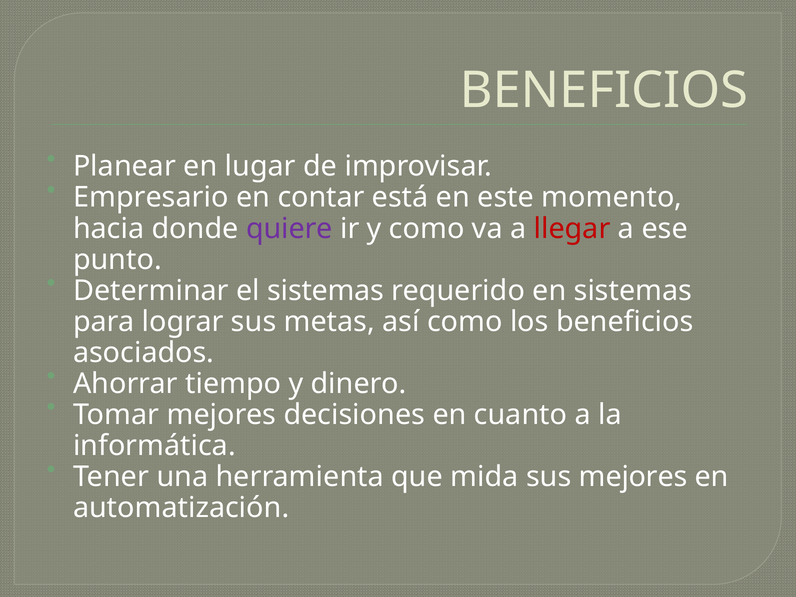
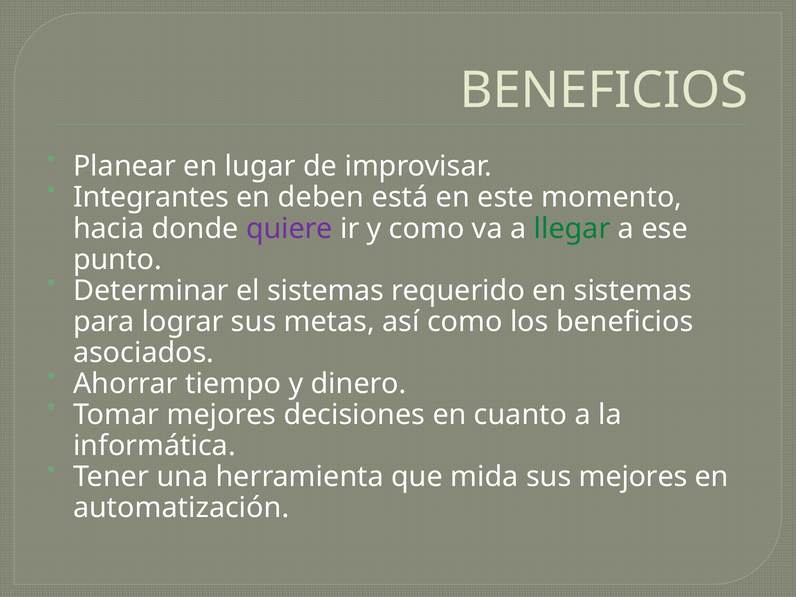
Empresario: Empresario -> Integrantes (151, 198)
contar: contar -> deben (321, 198)
llegar colour: red -> green (572, 229)
